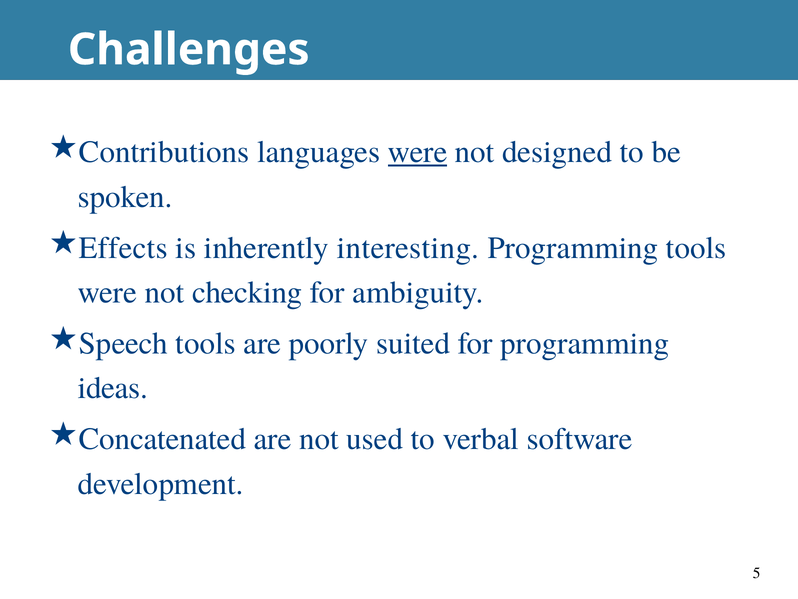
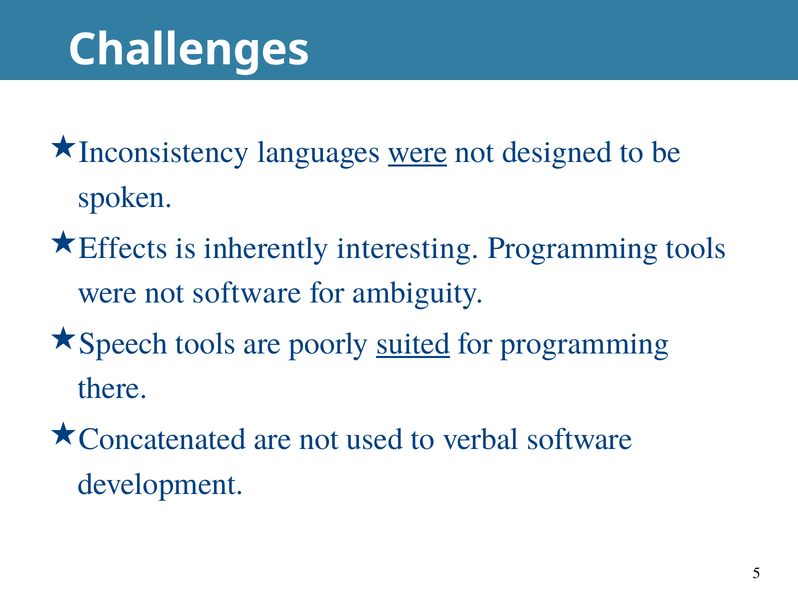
Contributions: Contributions -> Inconsistency (164, 152)
not checking: checking -> software (247, 292)
suited underline: none -> present (413, 343)
ideas: ideas -> there (113, 388)
